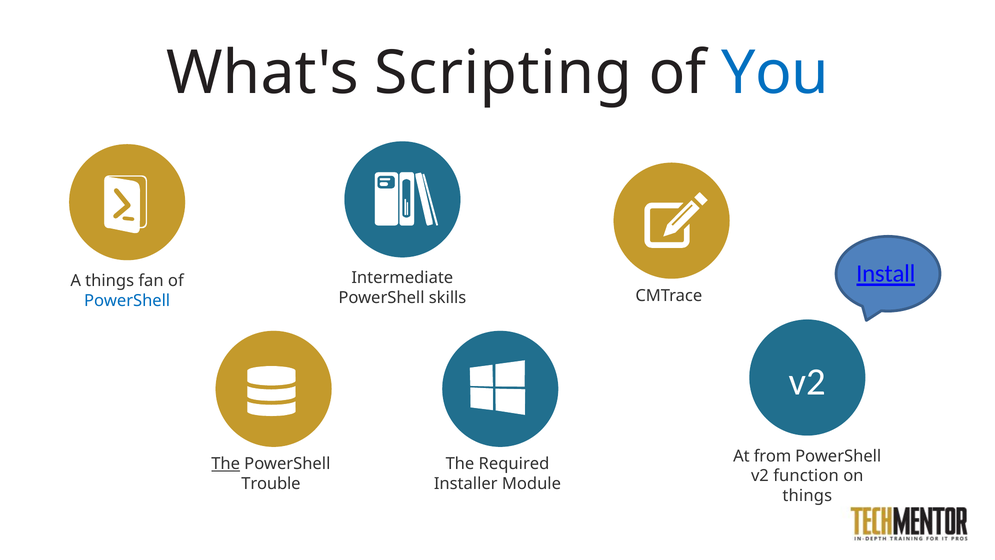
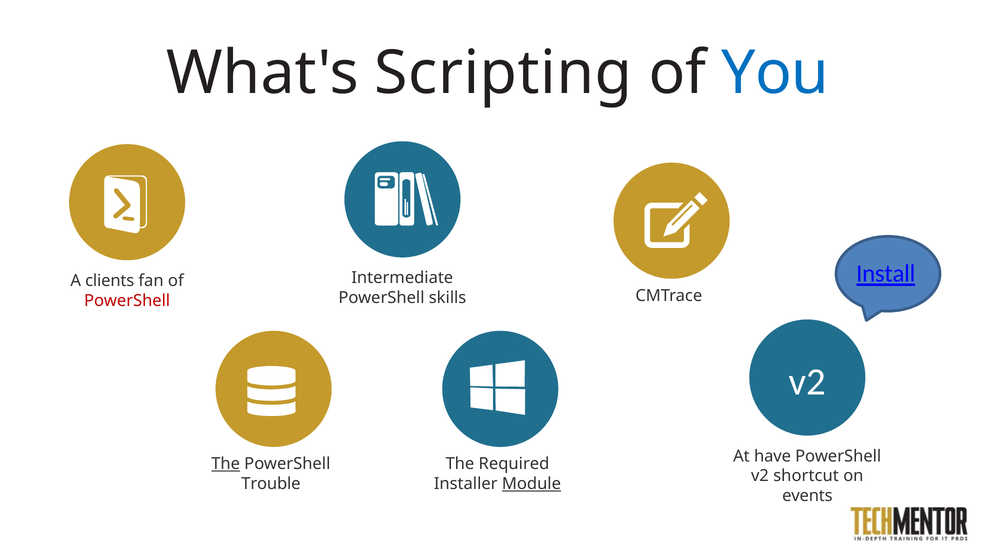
A things: things -> clients (110, 281)
PowerShell colour: blue -> red (127, 300)
from: from -> have (773, 456)
function: function -> shortcut (806, 476)
Module underline: none -> present (531, 484)
things: things -> events (807, 496)
